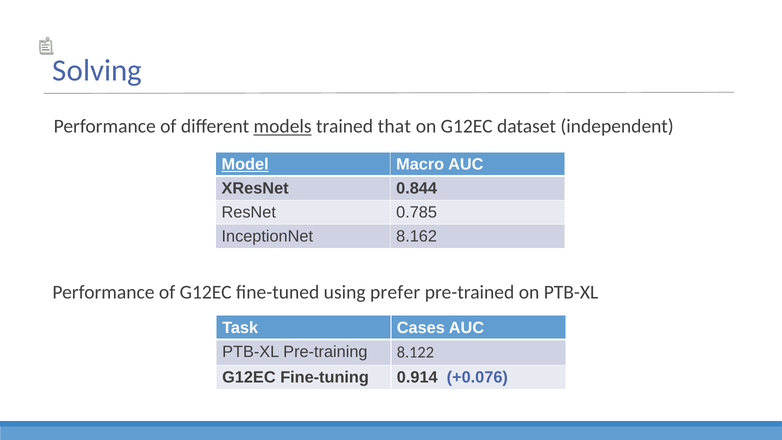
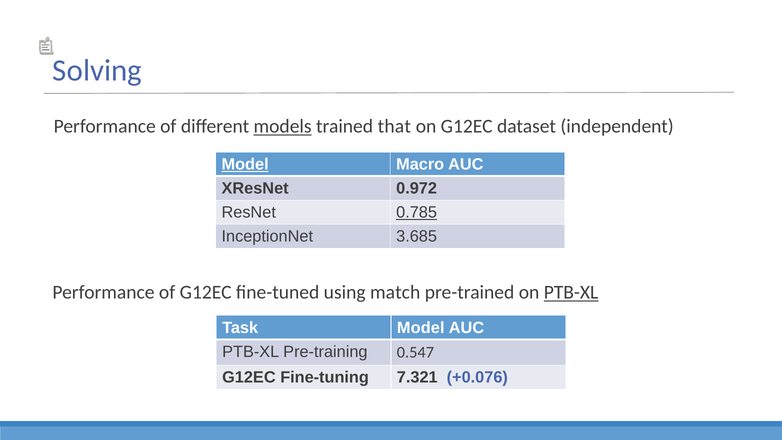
0.844: 0.844 -> 0.972 (417, 188)
0.785 underline: none -> present (417, 212)
8.162: 8.162 -> 3.685 (417, 236)
prefer: prefer -> match (395, 292)
PTB-XL underline: none -> present (571, 292)
Task Cases: Cases -> Model (421, 328)
8.122: 8.122 -> 0.547 (415, 352)
0.914: 0.914 -> 7.321 (417, 378)
